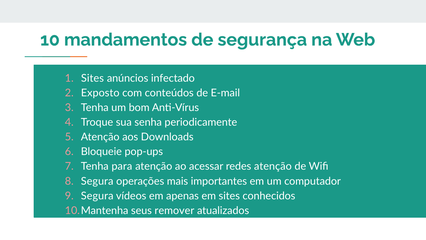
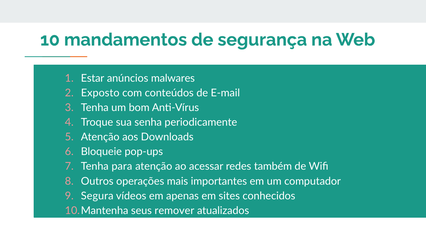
Sites: Sites -> Estar (93, 78)
infectado: infectado -> malwares (173, 78)
redes atenção: atenção -> também (273, 166)
Segura: Segura -> Outros (97, 181)
